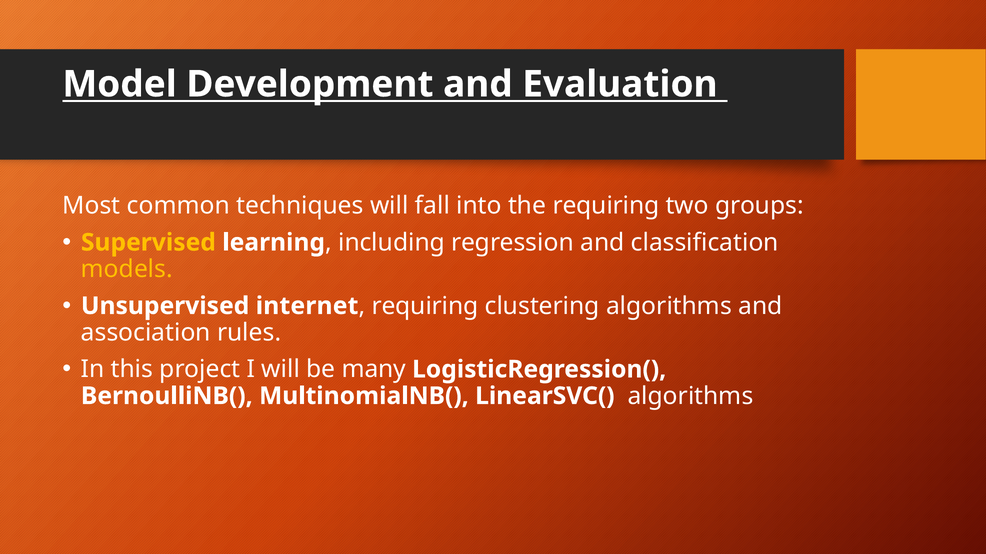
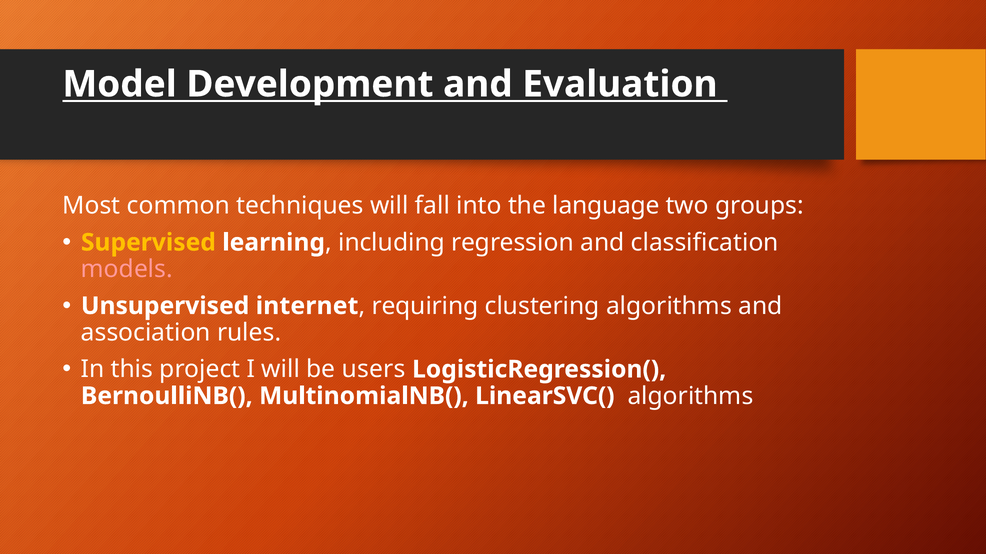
the requiring: requiring -> language (606, 206)
models colour: yellow -> pink (127, 269)
many: many -> users (374, 370)
